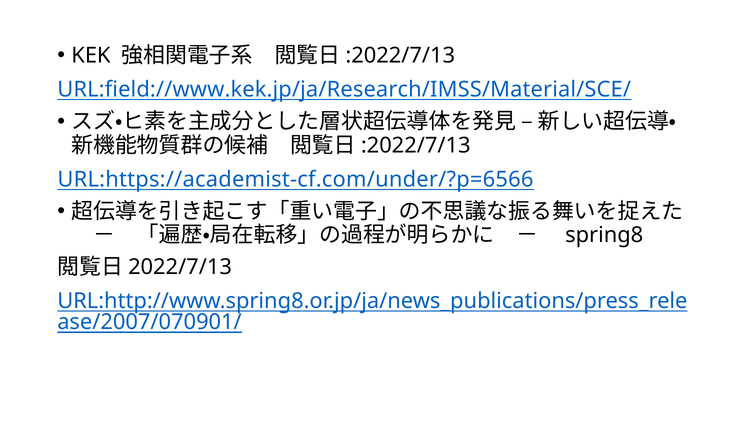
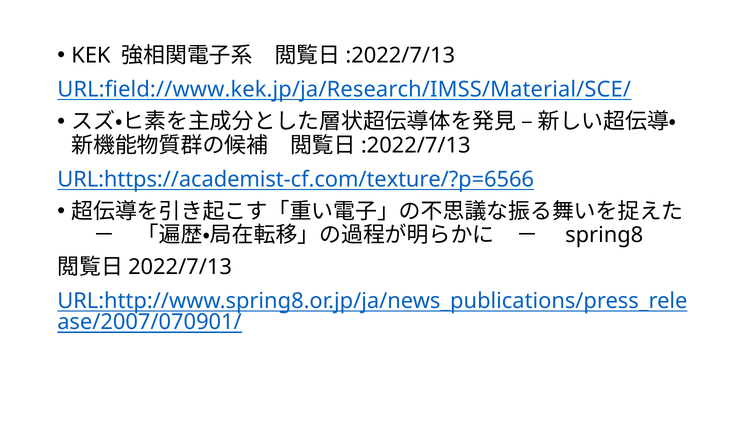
URL:https://academist-cf.com/under/?p=6566: URL:https://academist-cf.com/under/?p=6566 -> URL:https://academist-cf.com/texture/?p=6566 (296, 179)
